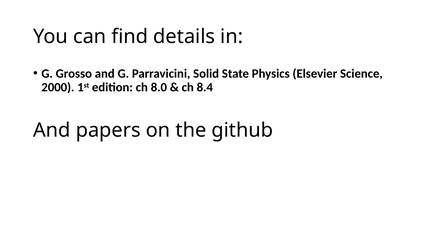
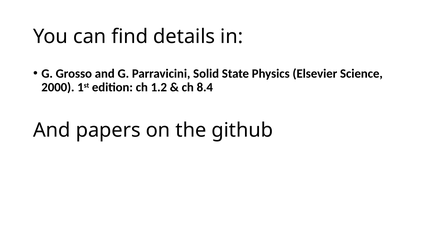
8.0: 8.0 -> 1.2 (159, 87)
